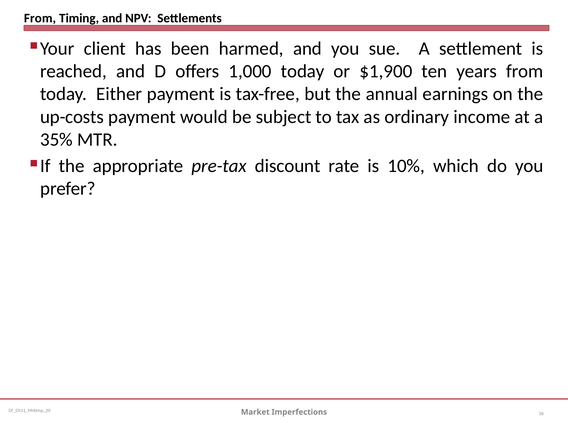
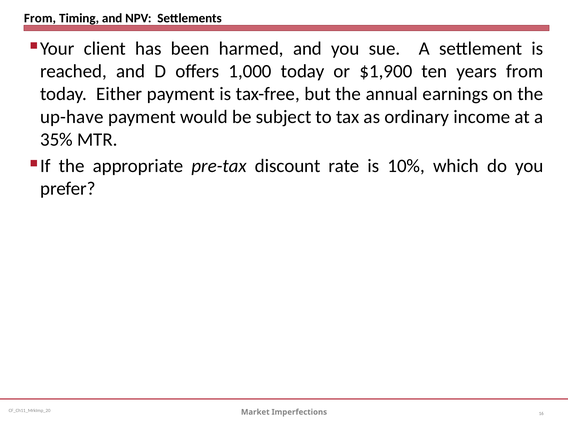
up-costs: up-costs -> up-have (72, 117)
